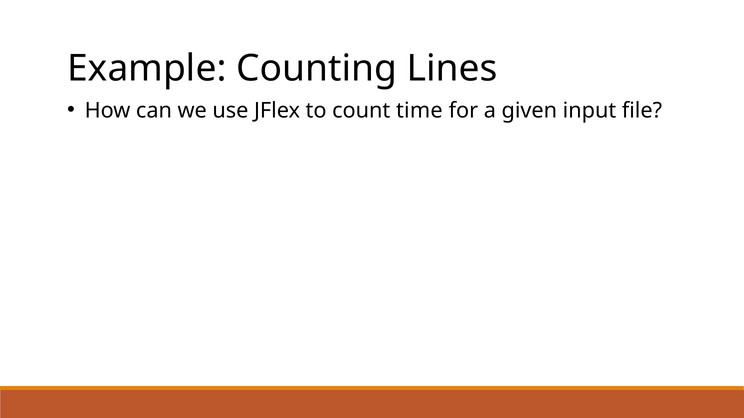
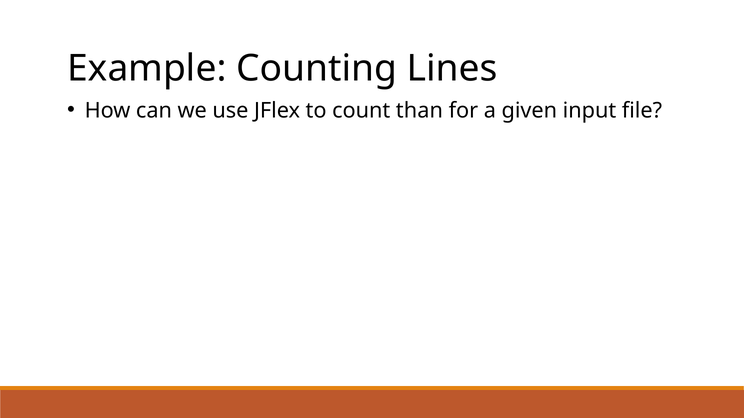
time: time -> than (419, 111)
